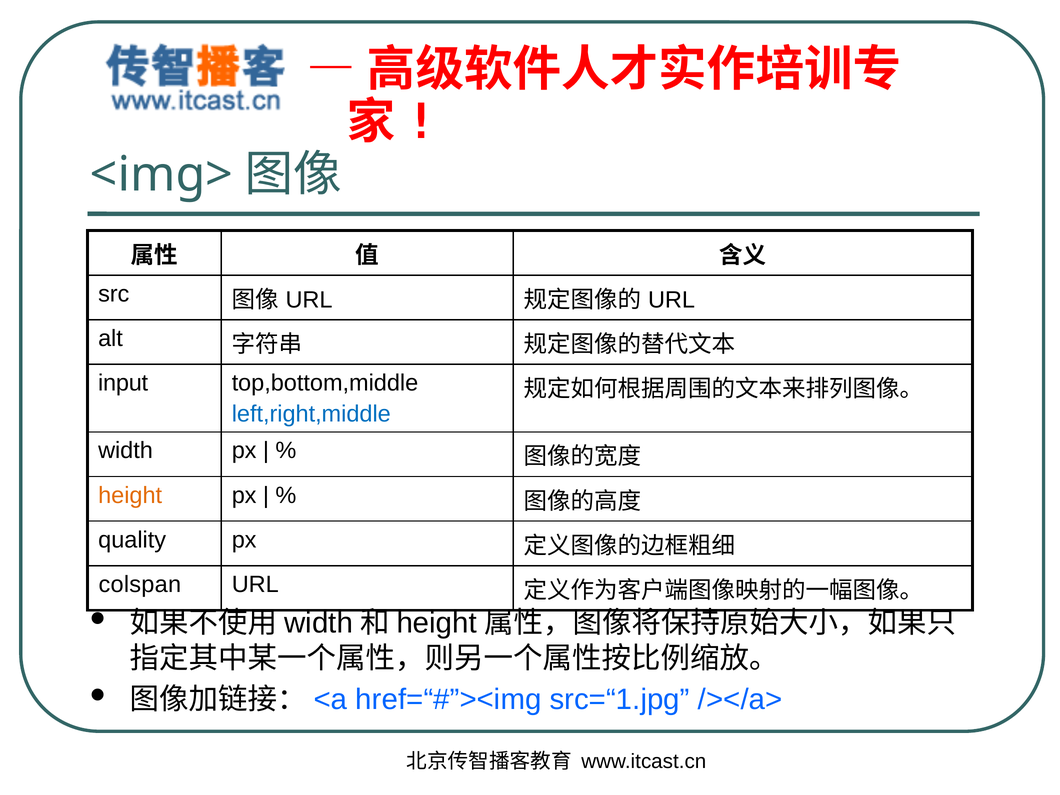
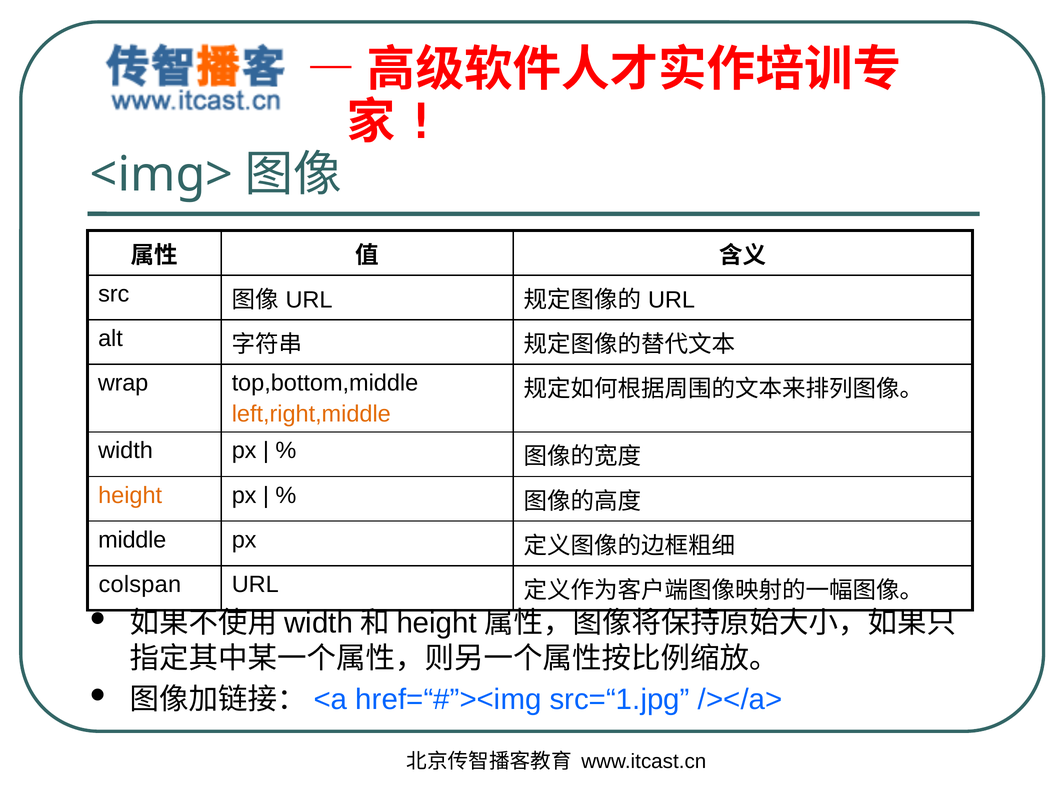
input: input -> wrap (123, 383)
left,right,middle colour: blue -> orange (311, 414)
quality: quality -> middle (132, 540)
